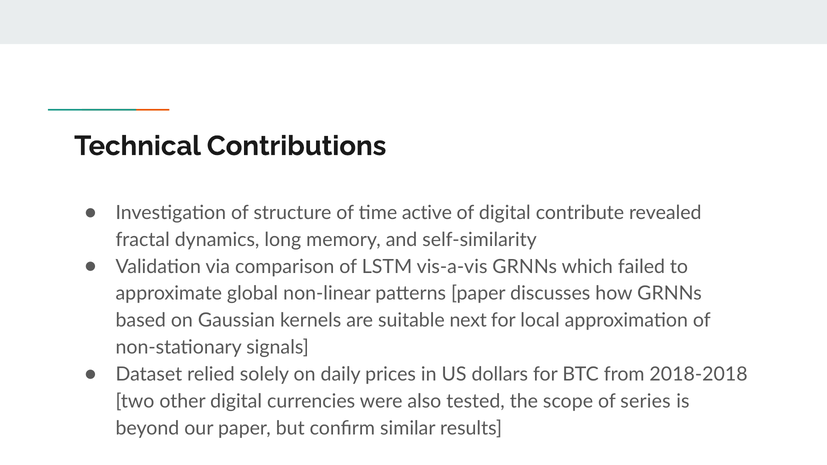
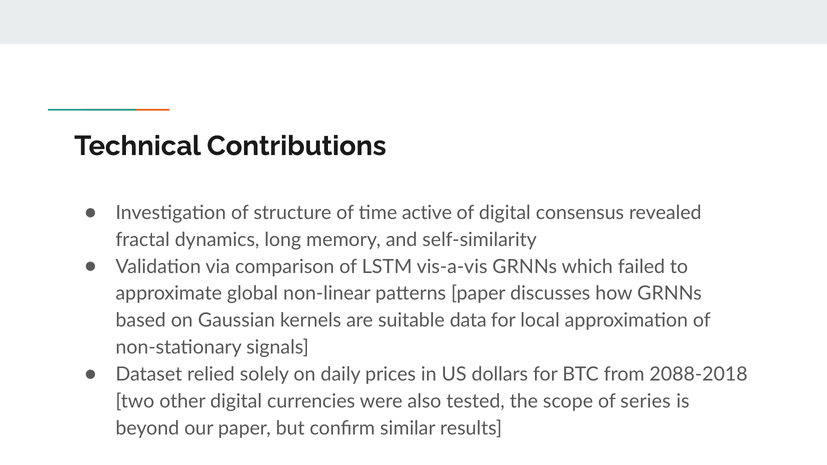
contribute: contribute -> consensus (580, 213)
next: next -> data (468, 321)
2018-2018: 2018-2018 -> 2088-2018 (699, 374)
